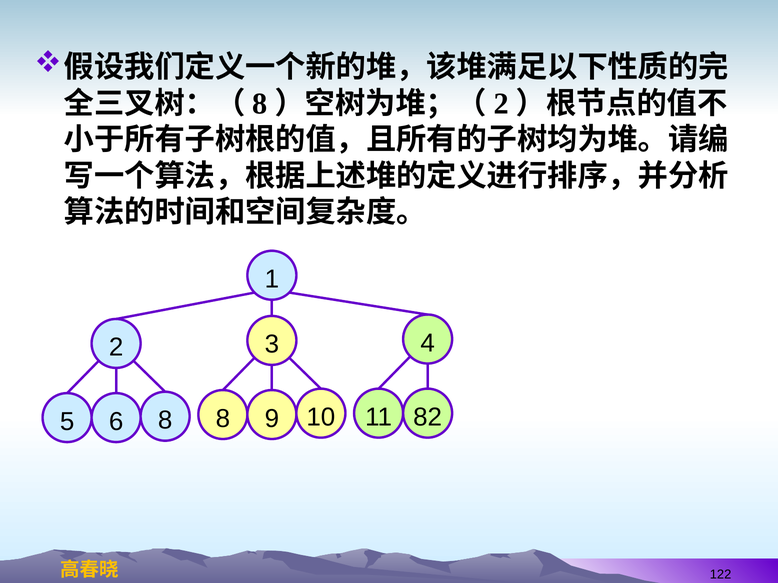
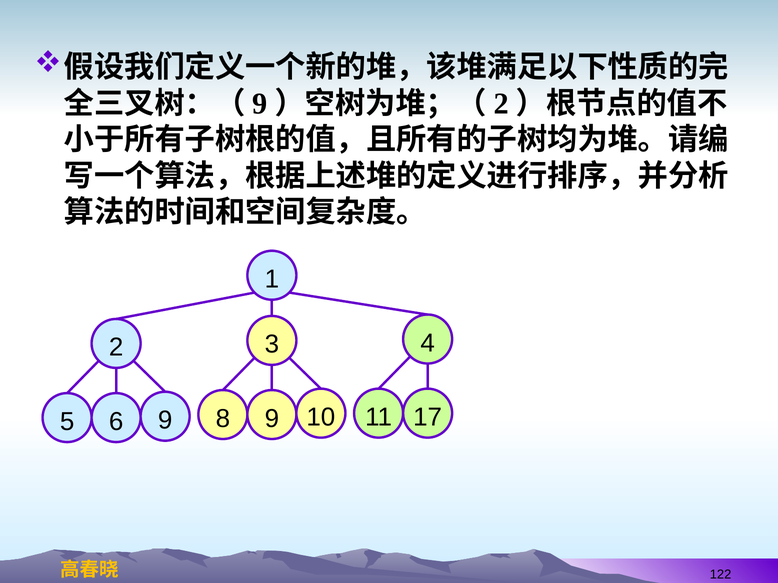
8: 8 -> 9 (260, 104)
82: 82 -> 17 (428, 417)
6 8: 8 -> 9 (165, 421)
